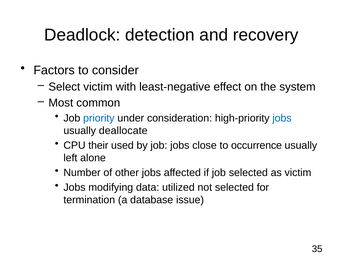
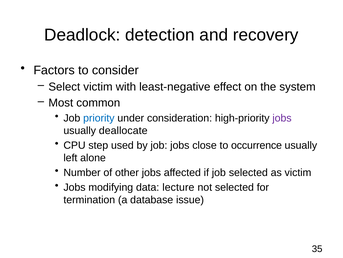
jobs colour: blue -> purple (282, 118)
their: their -> step (98, 145)
utilized: utilized -> lecture (178, 187)
